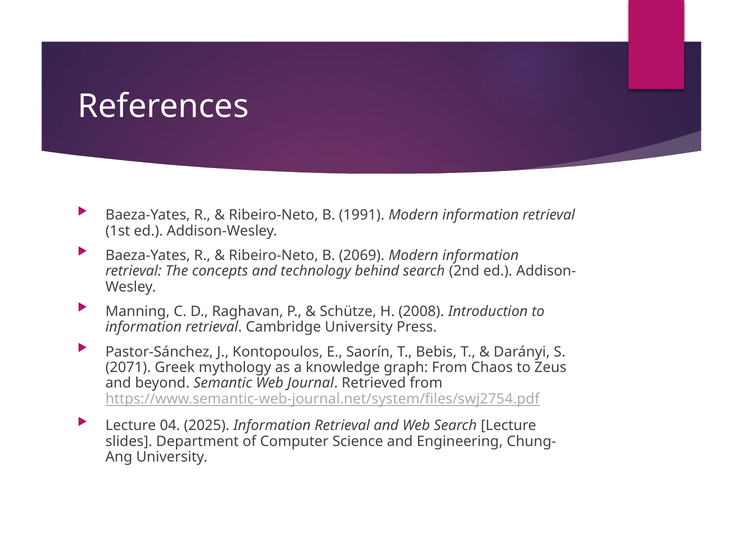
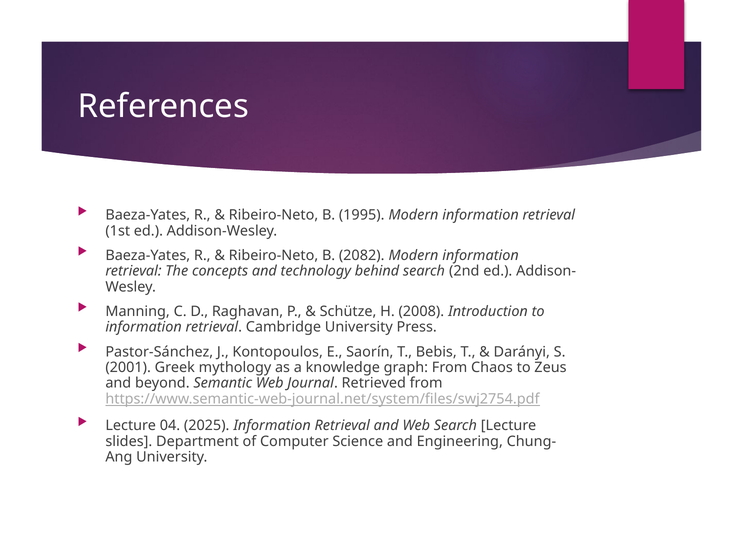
1991: 1991 -> 1995 (362, 215)
2069: 2069 -> 2082 (362, 256)
2071: 2071 -> 2001 (128, 368)
